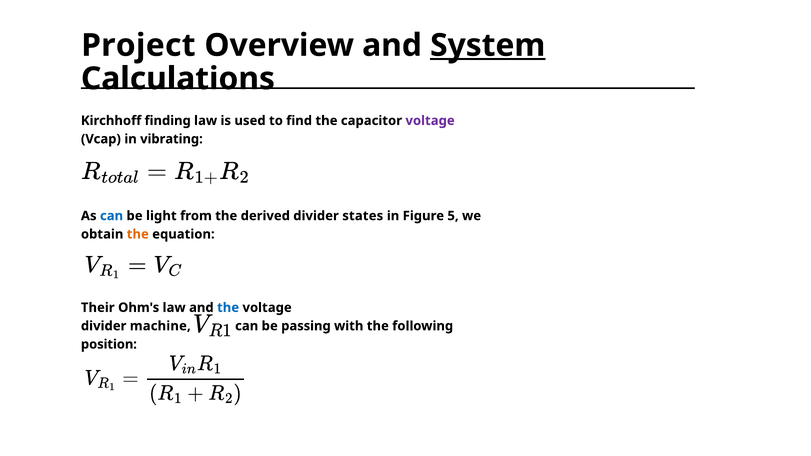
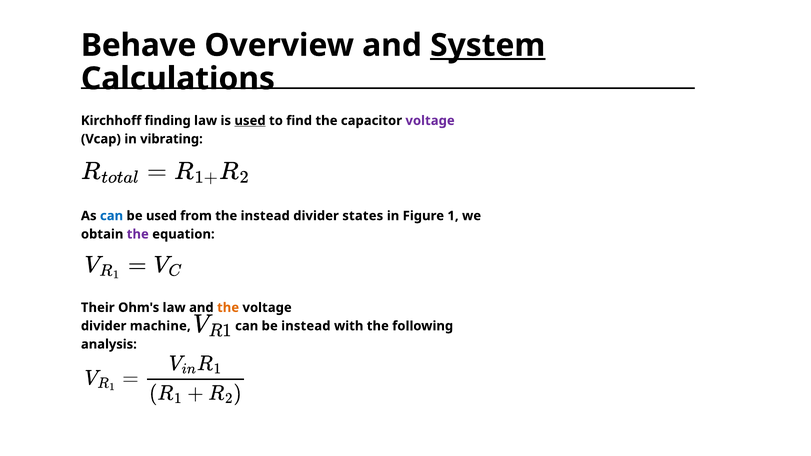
Project: Project -> Behave (139, 45)
used underline: none -> present (250, 121)
be light: light -> used (161, 216)
the derived: derived -> instead (265, 216)
5: 5 -> 1 (453, 216)
the colour: orange -> purple (138, 234)
the colour: blue -> orange (228, 308)
be passing: passing -> instead (306, 326)
position: position -> analysis (109, 344)
